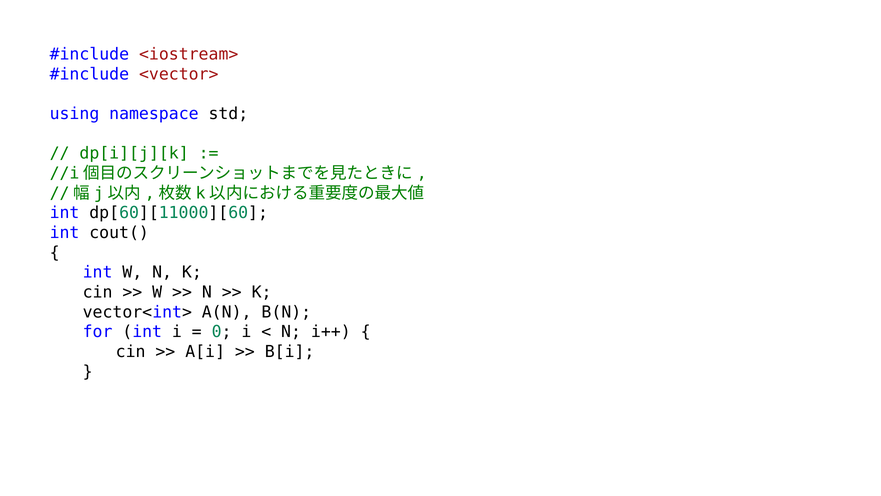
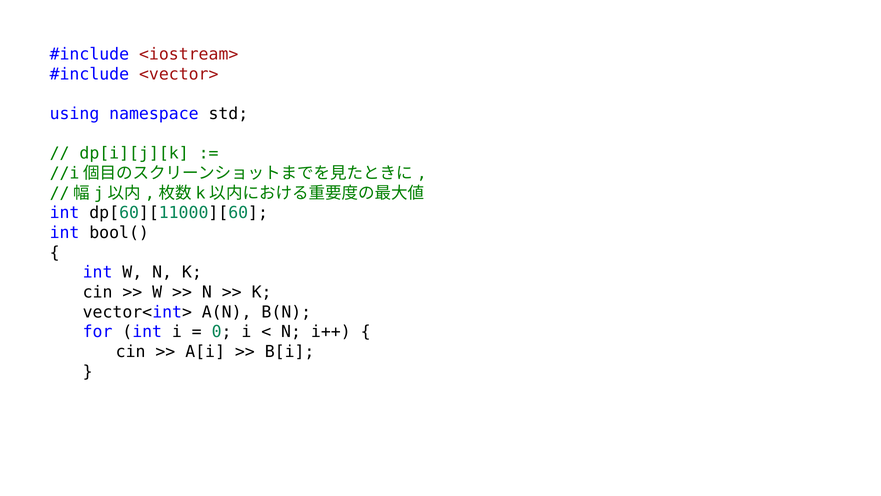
cout(: cout( -> bool( (119, 233)
